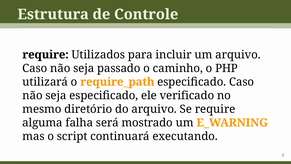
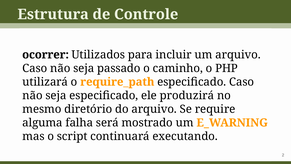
require: require -> ocorrer (46, 55)
verificado: verificado -> produzirá (187, 95)
